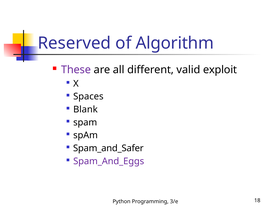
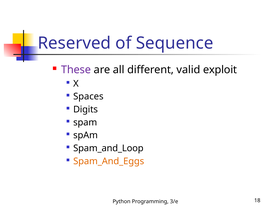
Algorithm: Algorithm -> Sequence (175, 43)
Blank: Blank -> Digits (86, 109)
Spam_and_Safer: Spam_and_Safer -> Spam_and_Loop (108, 148)
Spam_And_Eggs colour: purple -> orange (109, 161)
